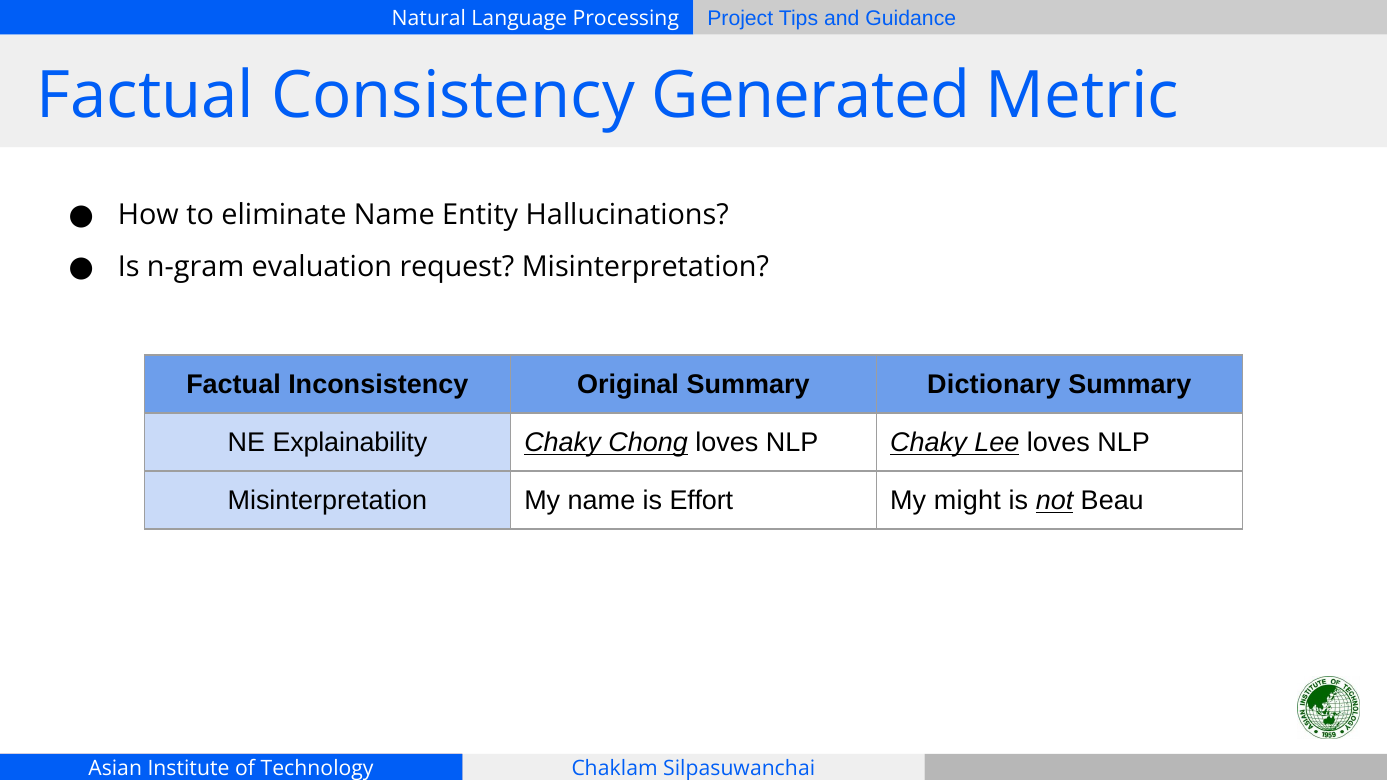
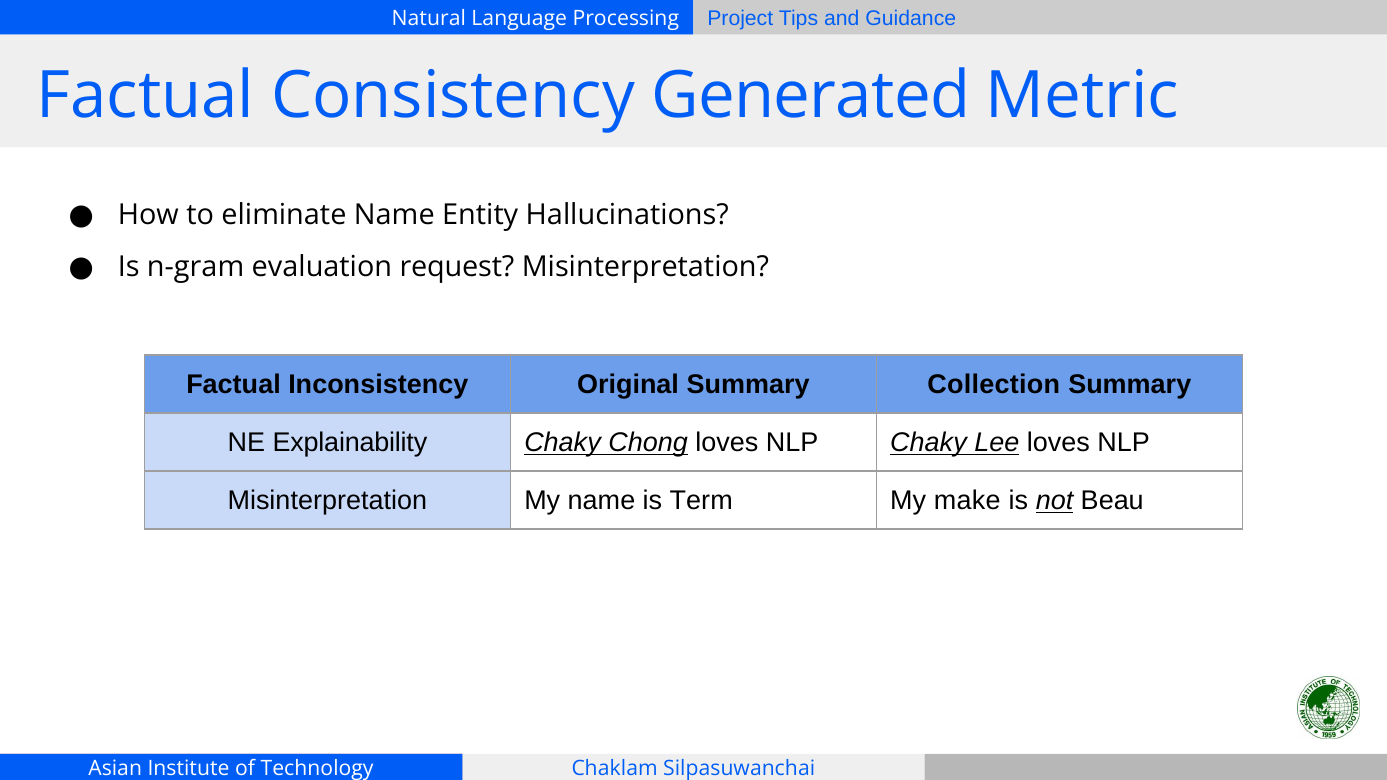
Dictionary: Dictionary -> Collection (994, 385)
Effort: Effort -> Term (701, 501)
might: might -> make (967, 501)
